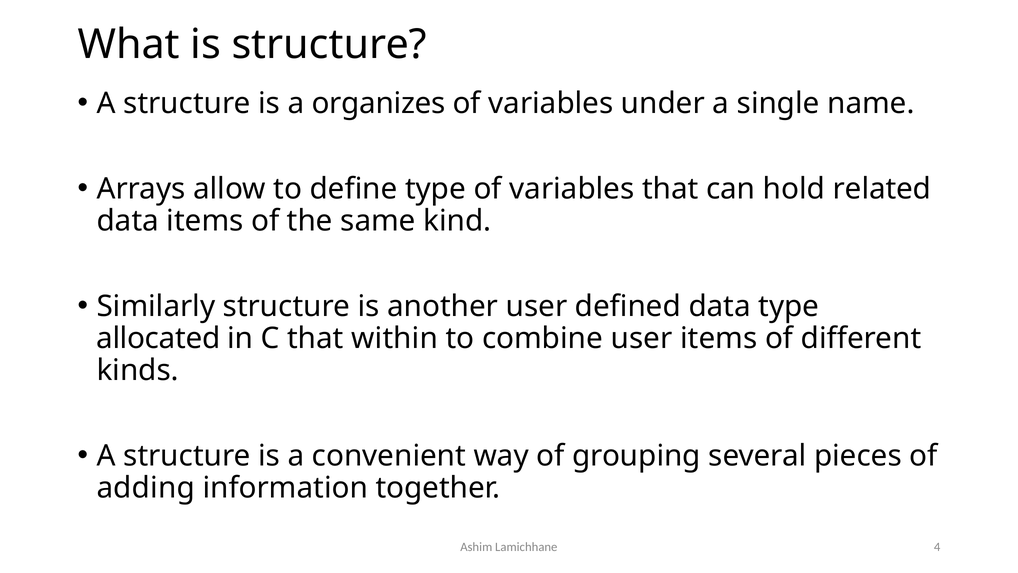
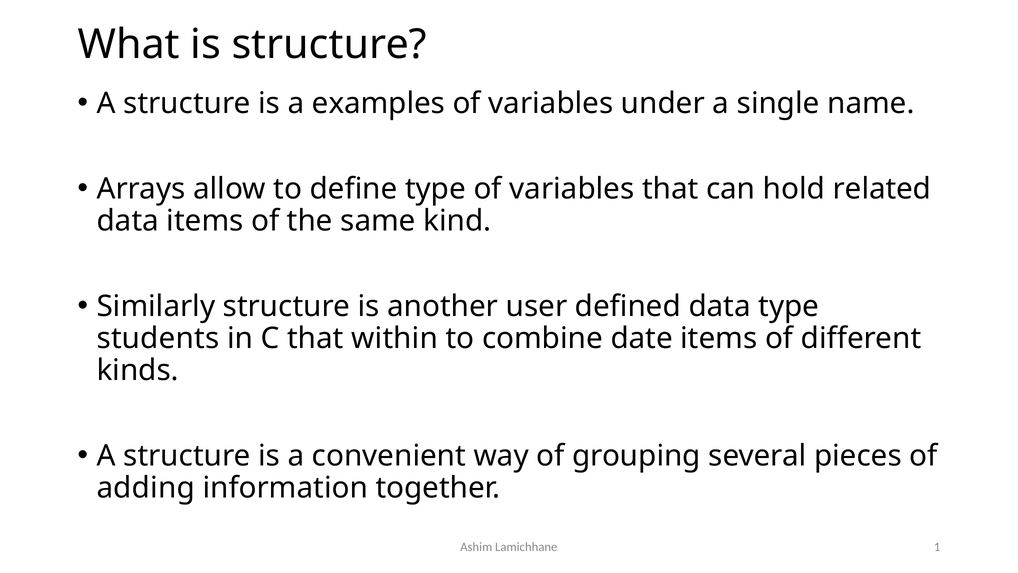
organizes: organizes -> examples (378, 103)
allocated: allocated -> students (158, 338)
combine user: user -> date (642, 338)
4: 4 -> 1 (937, 547)
